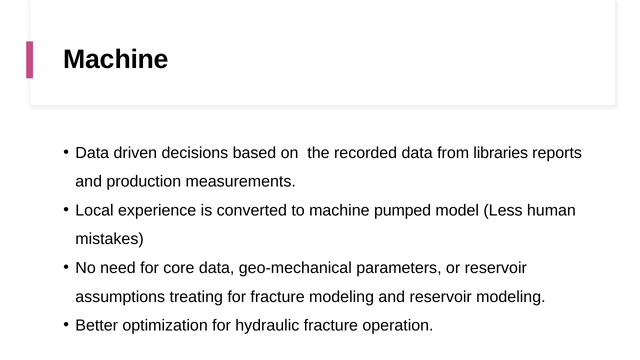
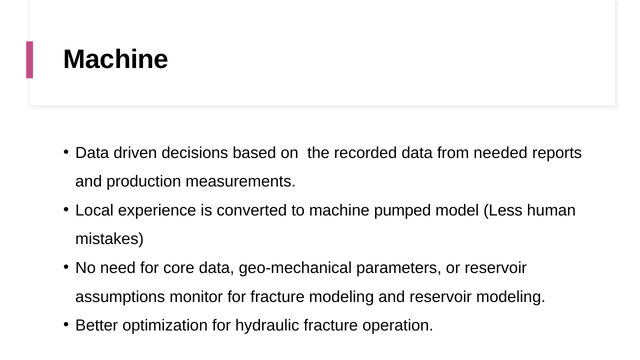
libraries: libraries -> needed (501, 153)
treating: treating -> monitor (196, 297)
